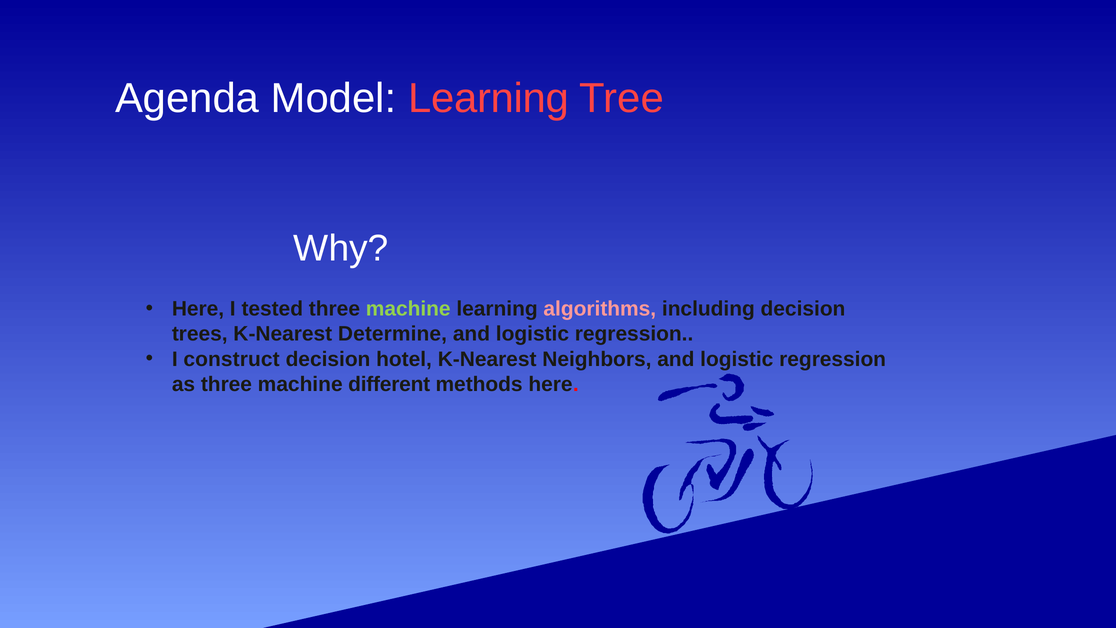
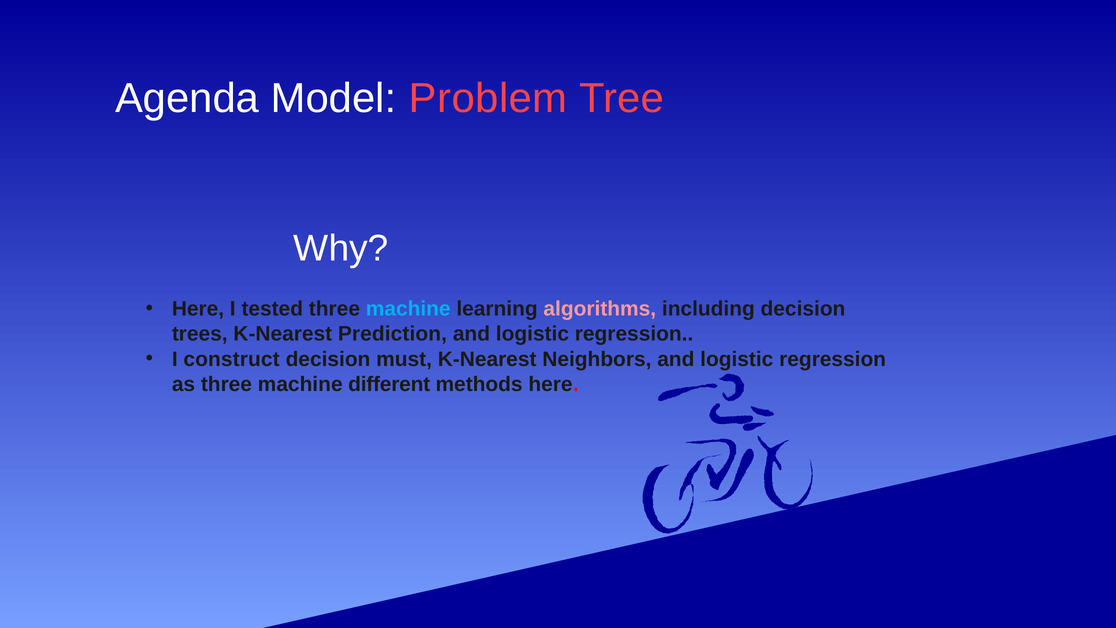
Model Learning: Learning -> Problem (488, 98)
machine colour: light green -> light blue (408, 309)
Determine: Determine -> Prediction (392, 334)
hotel: hotel -> must (404, 359)
